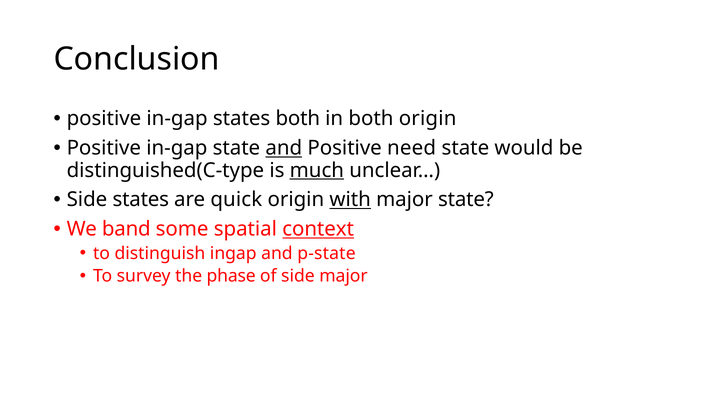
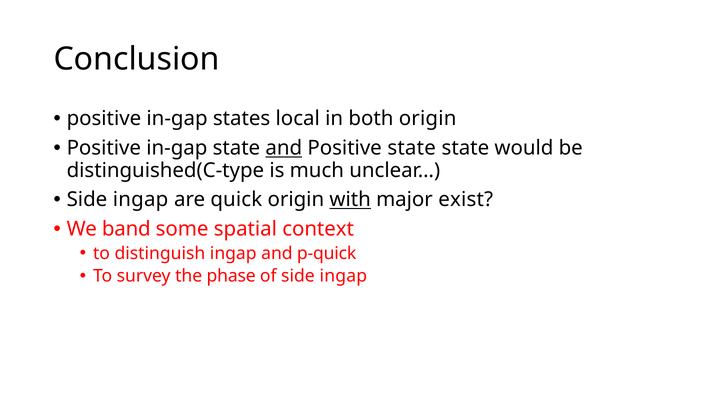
states both: both -> local (298, 119)
Positive need: need -> state (412, 148)
much underline: present -> none (317, 170)
states: states -> ingap (141, 200)
major state: state -> exist (466, 200)
context underline: present -> none (318, 229)
p-state: p-state -> p-quick (327, 253)
of side major: major -> ingap (343, 276)
